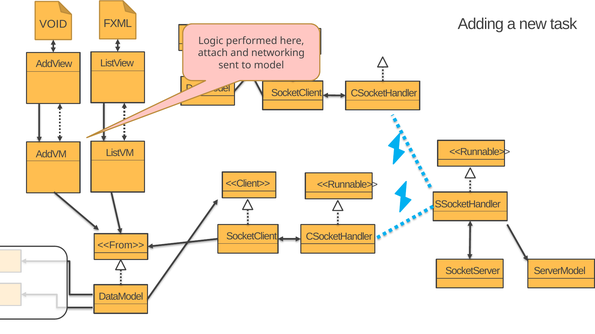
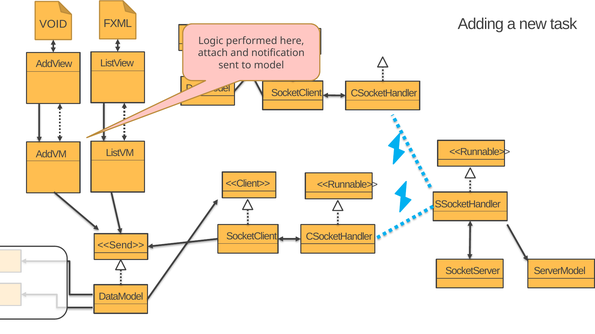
networking: networking -> notification (278, 53)
<<From>>: <<From>> -> <<Send>> (121, 246)
